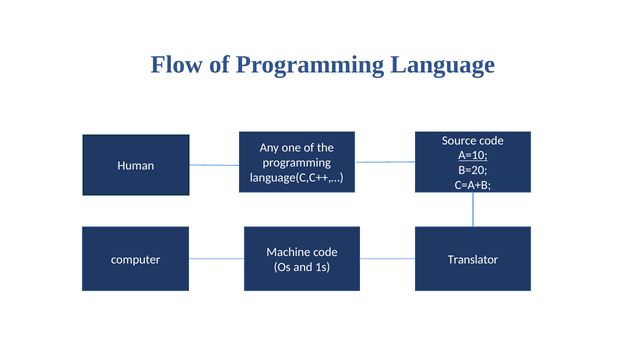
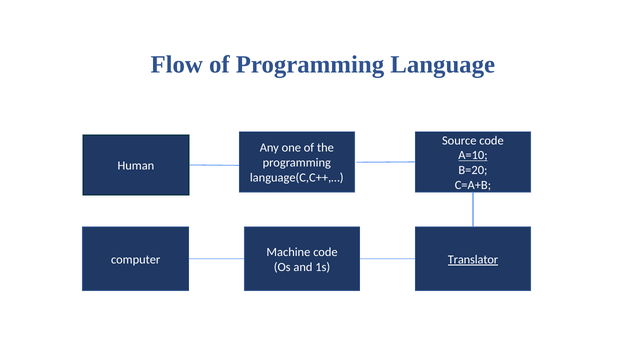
Translator underline: none -> present (473, 260)
